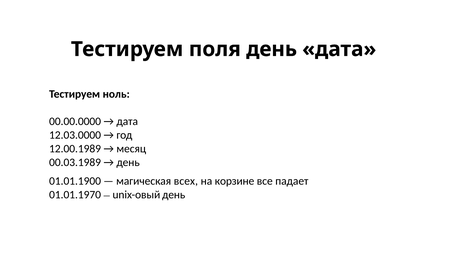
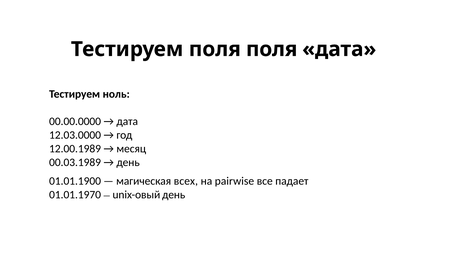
поля день: день -> поля (272, 49)
корзине: корзине -> pairwise (234, 181)
